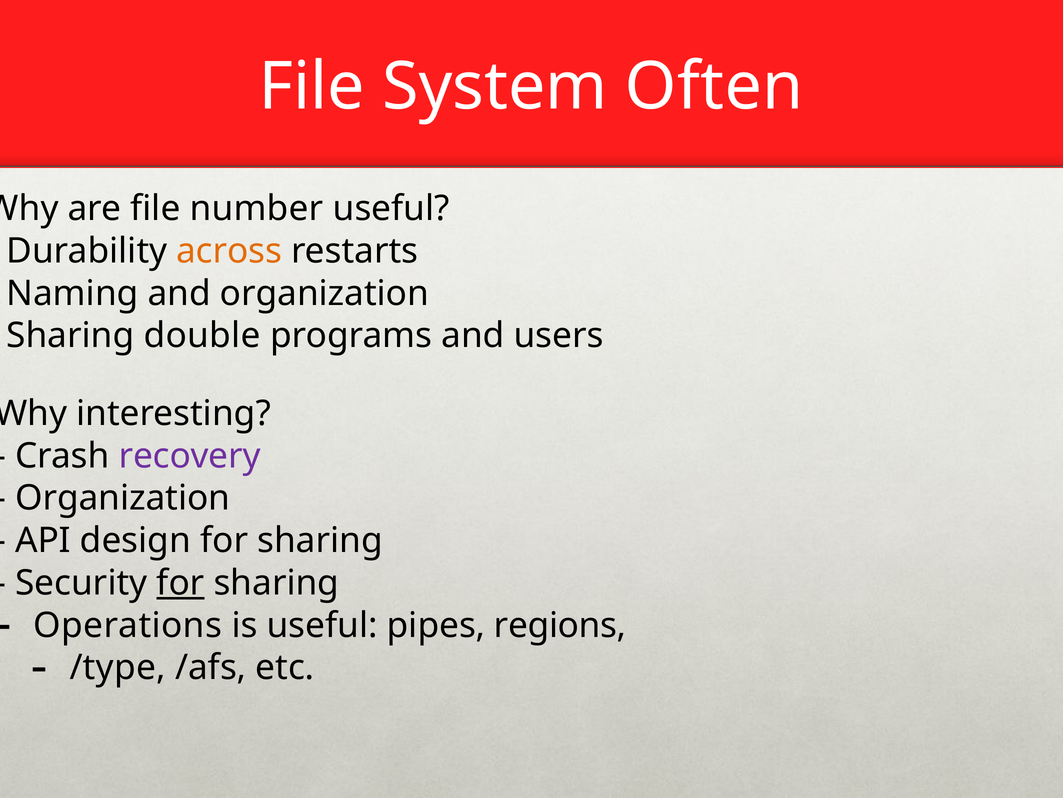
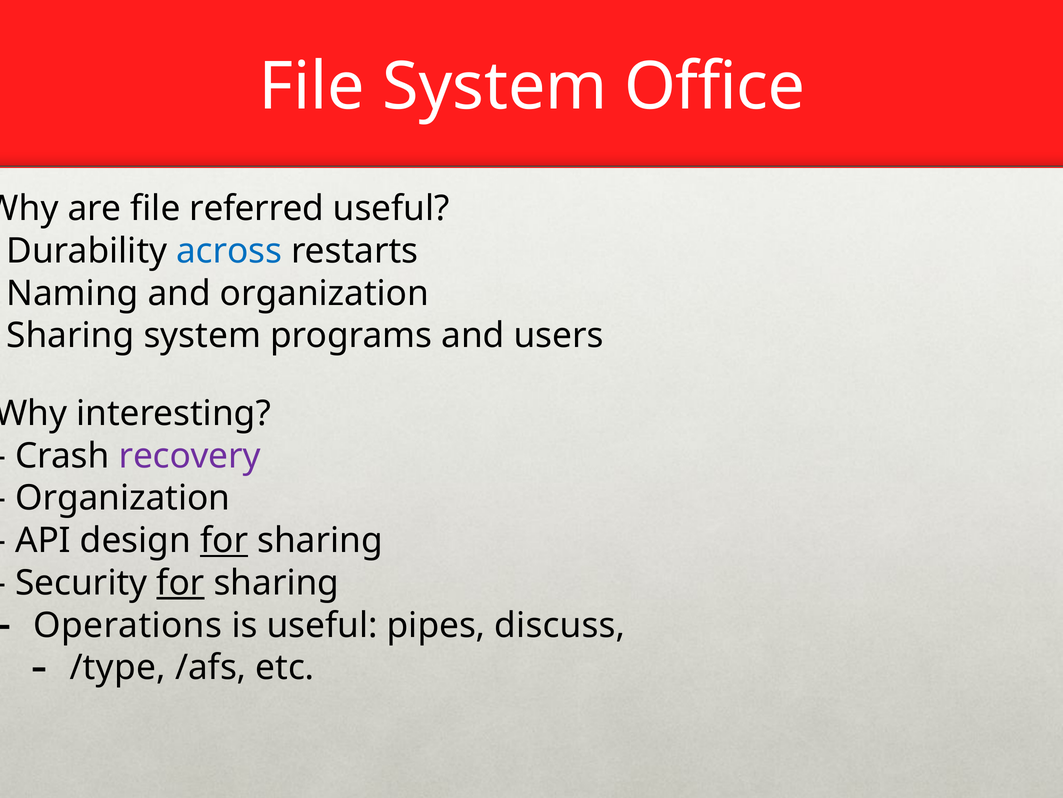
Often: Often -> Office (715, 87)
number: number -> referred (257, 208)
across colour: orange -> blue (229, 251)
Sharing double: double -> system (202, 336)
for underline: none -> present (224, 540)
regions: regions -> discuss (560, 625)
